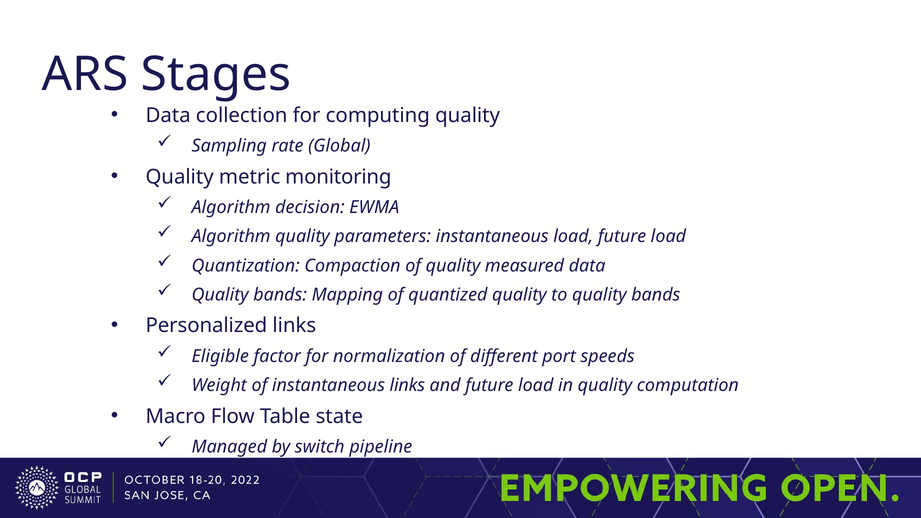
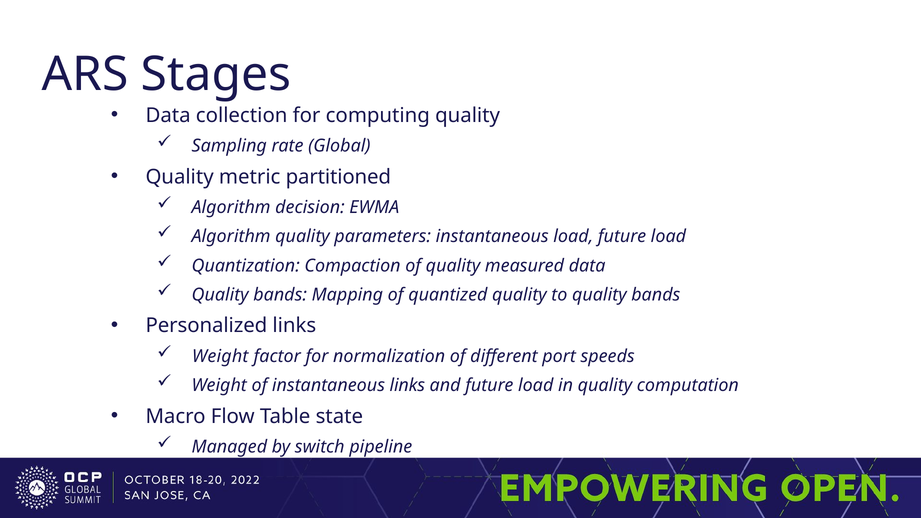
monitoring: monitoring -> partitioned (338, 177)
Eligible: Eligible -> Weight (220, 356)
